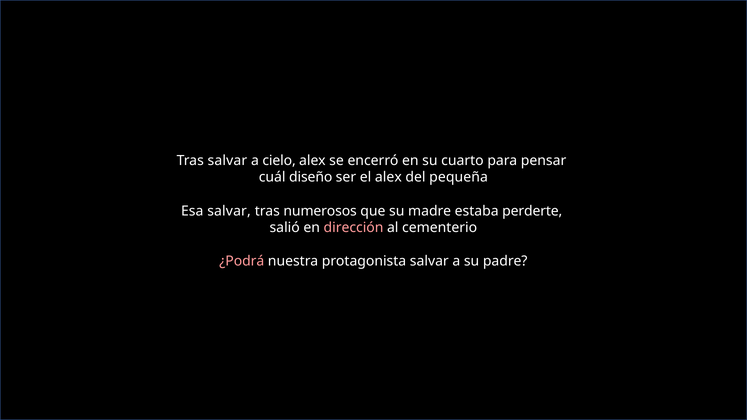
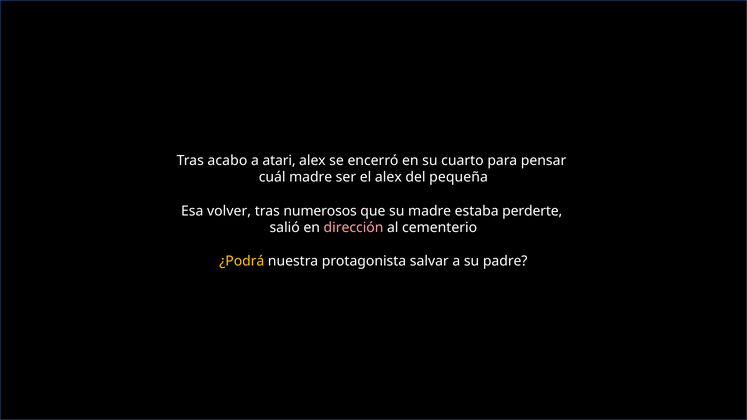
Tras salvar: salvar -> acabo (227, 161)
cielo: cielo -> atari (279, 161)
cuál diseño: diseño -> madre (311, 177)
Esa salvar: salvar -> volver (229, 211)
¿Podrá colour: pink -> yellow (242, 261)
